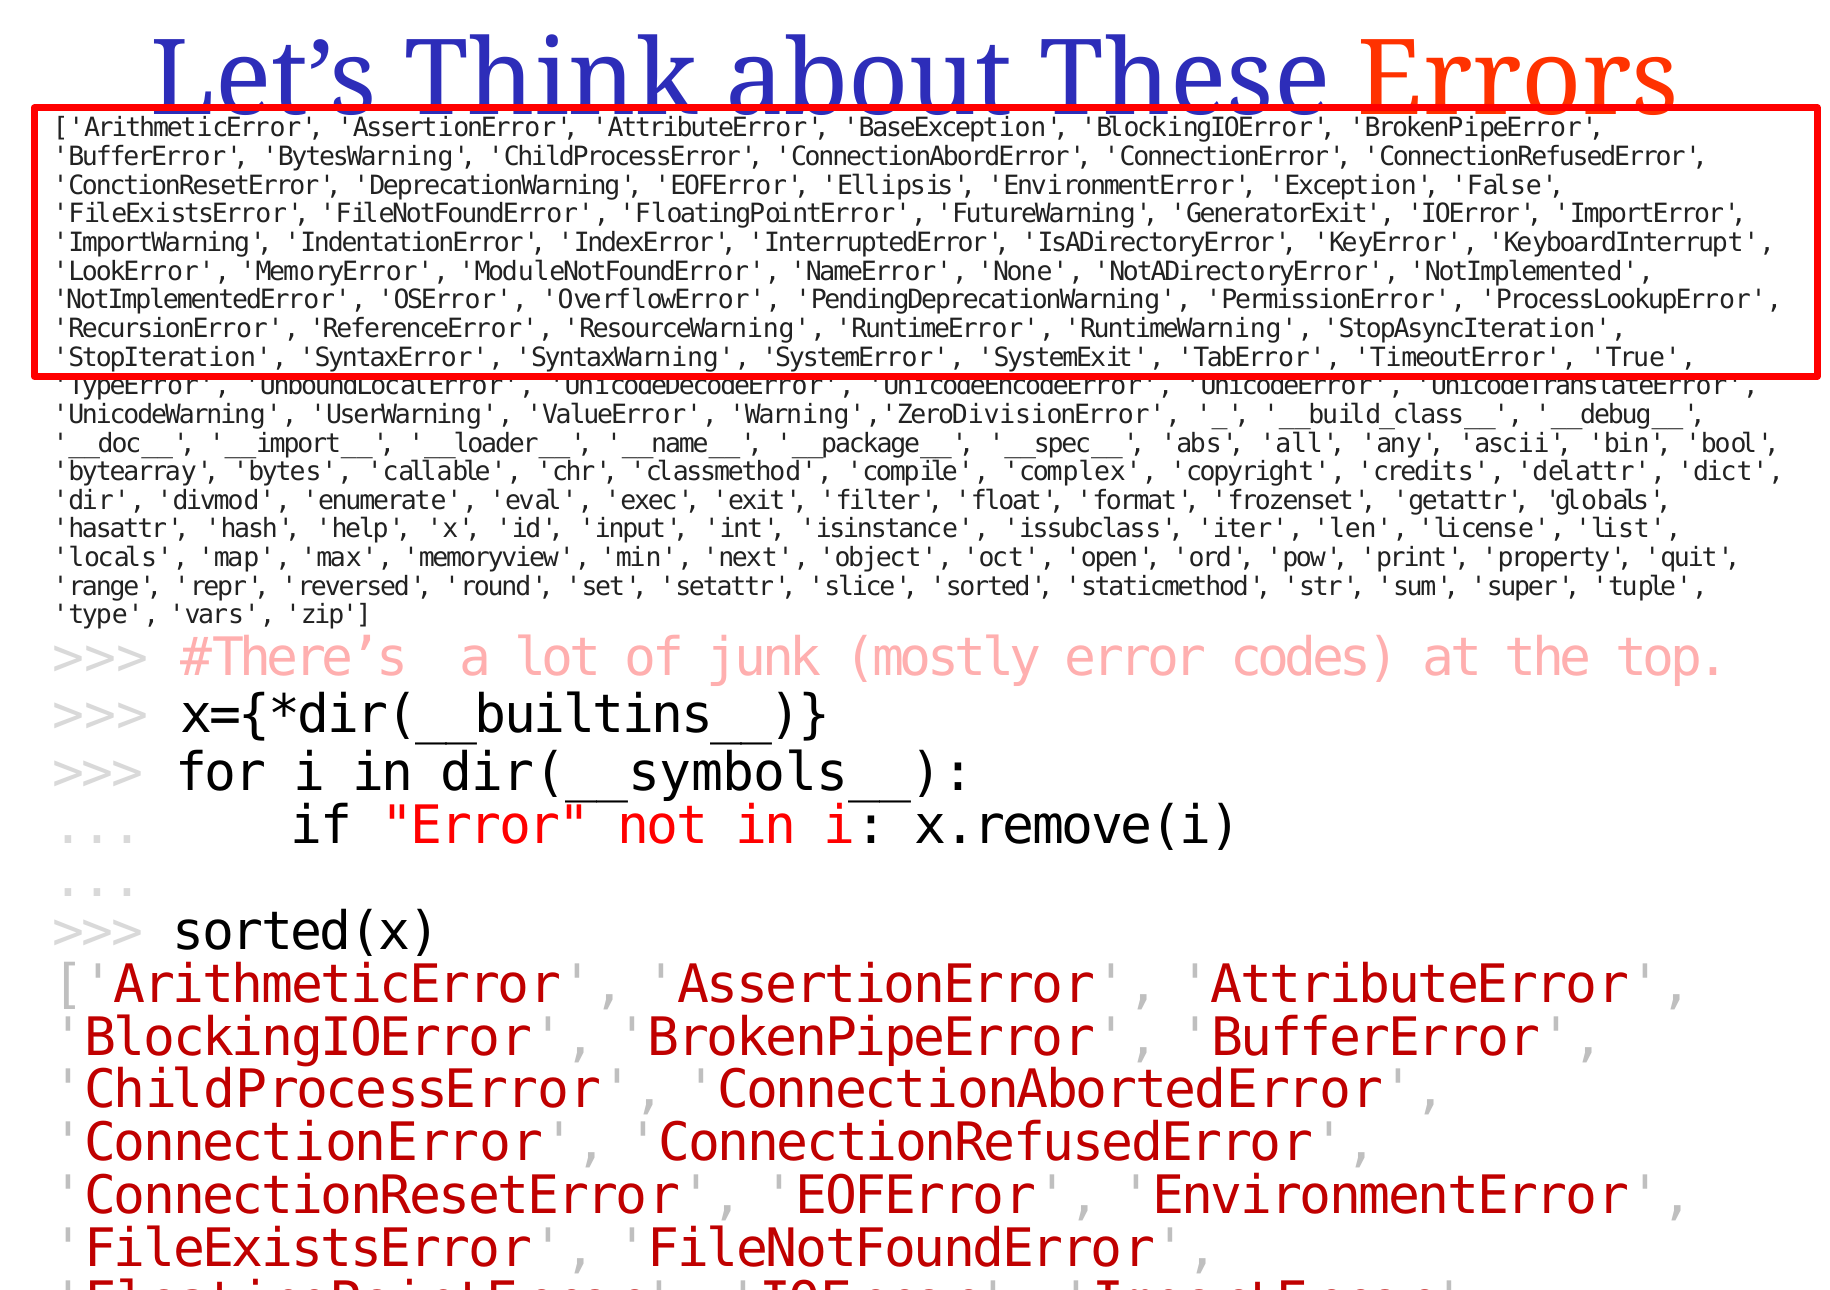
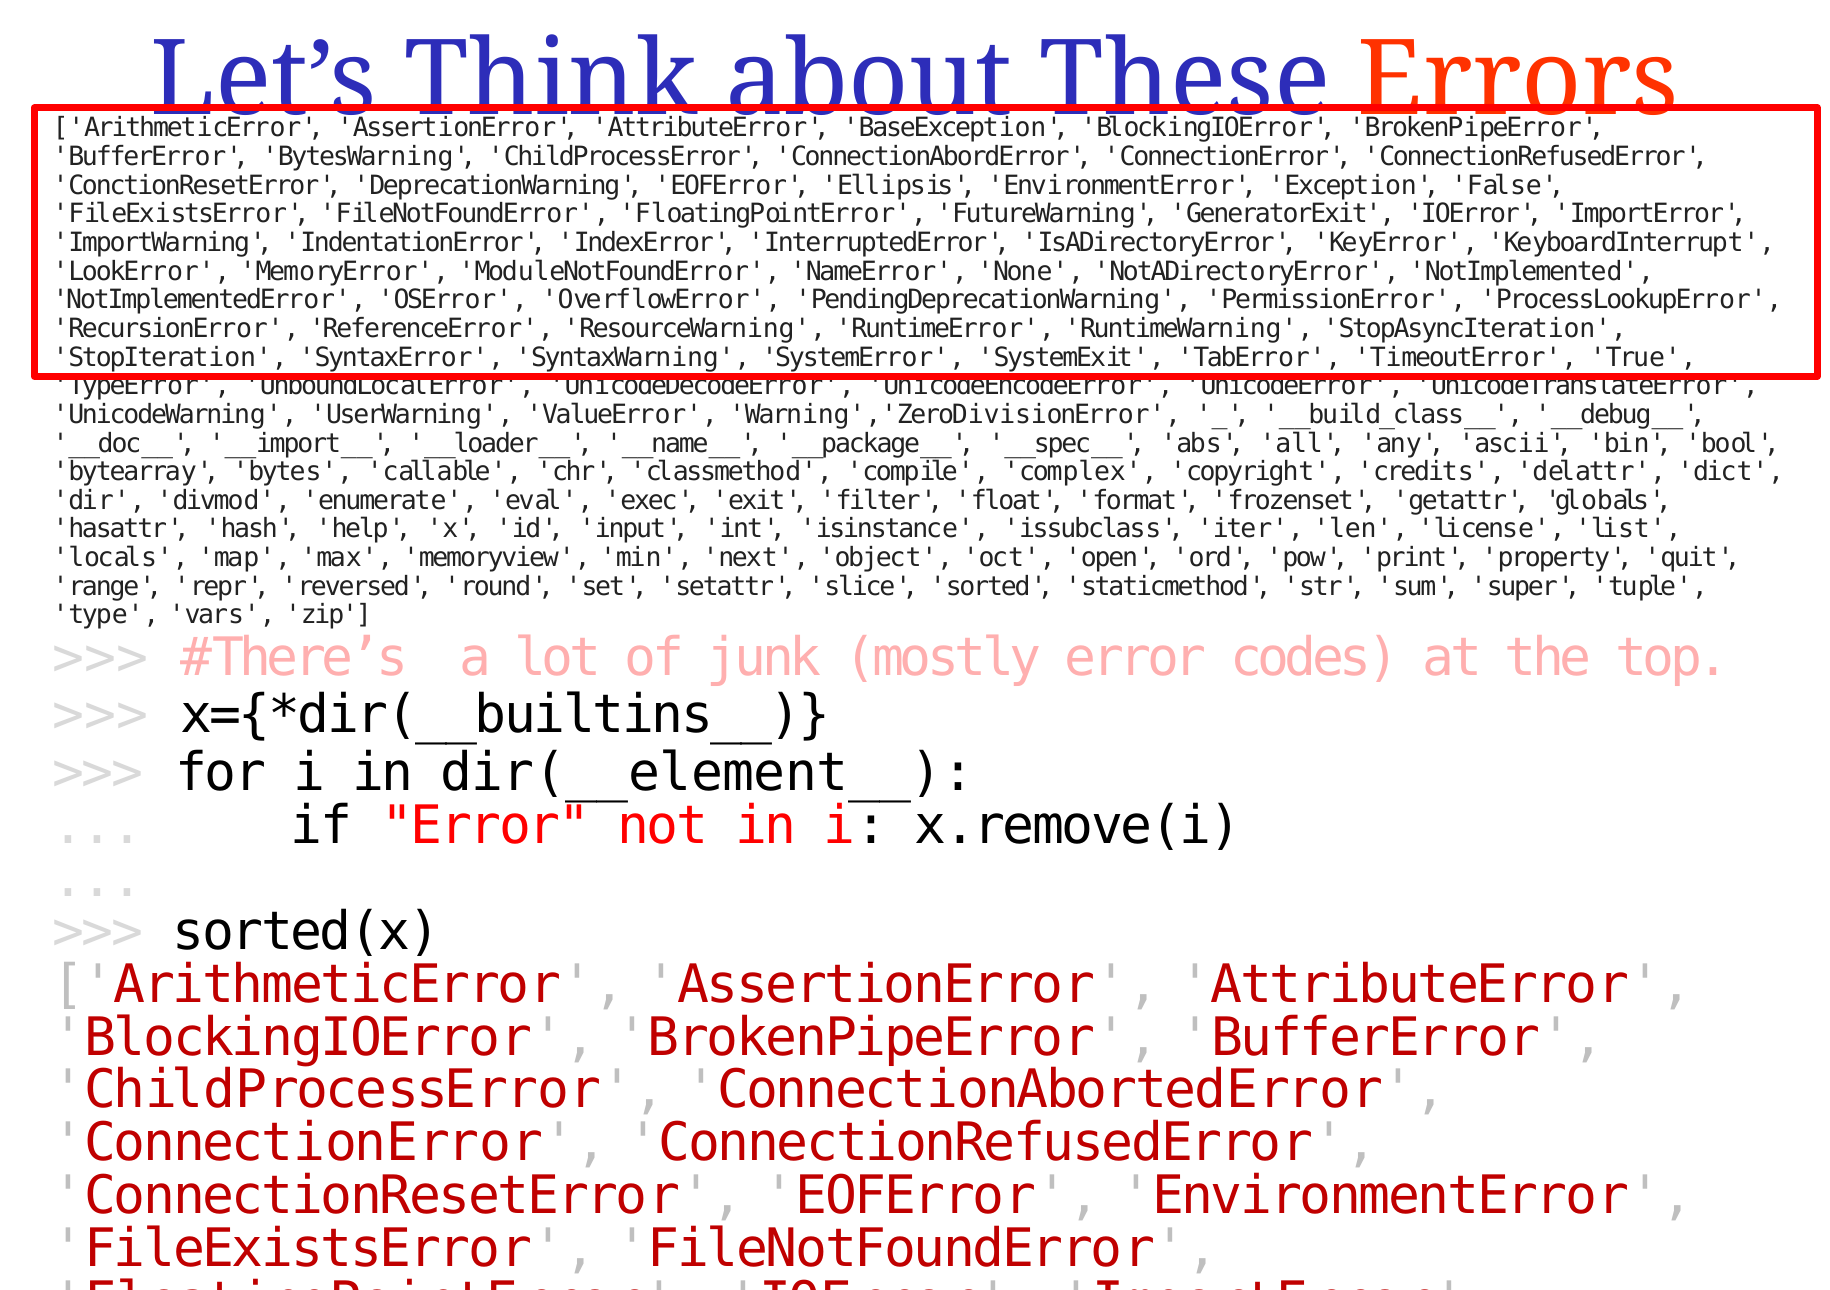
dir(__symbols__: dir(__symbols__ -> dir(__element__ (707, 772)
